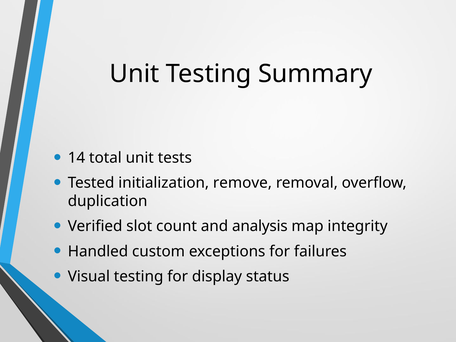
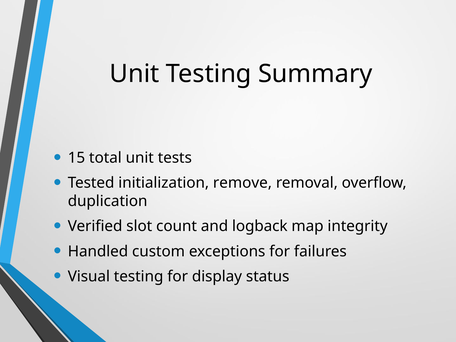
14: 14 -> 15 (76, 158)
analysis: analysis -> logback (260, 226)
